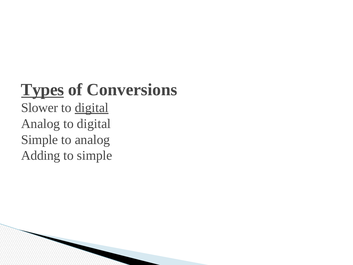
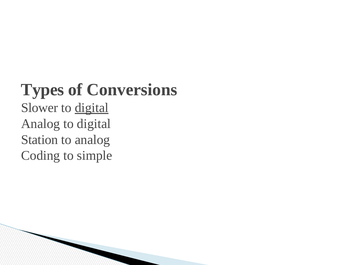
Types underline: present -> none (43, 90)
Simple: Simple -> Station (40, 139)
Adding: Adding -> Coding (41, 155)
